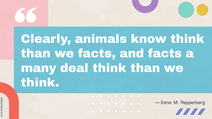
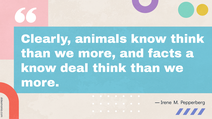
facts: facts -> more (97, 54)
many: many -> know (39, 68)
think: think -> more (40, 83)
